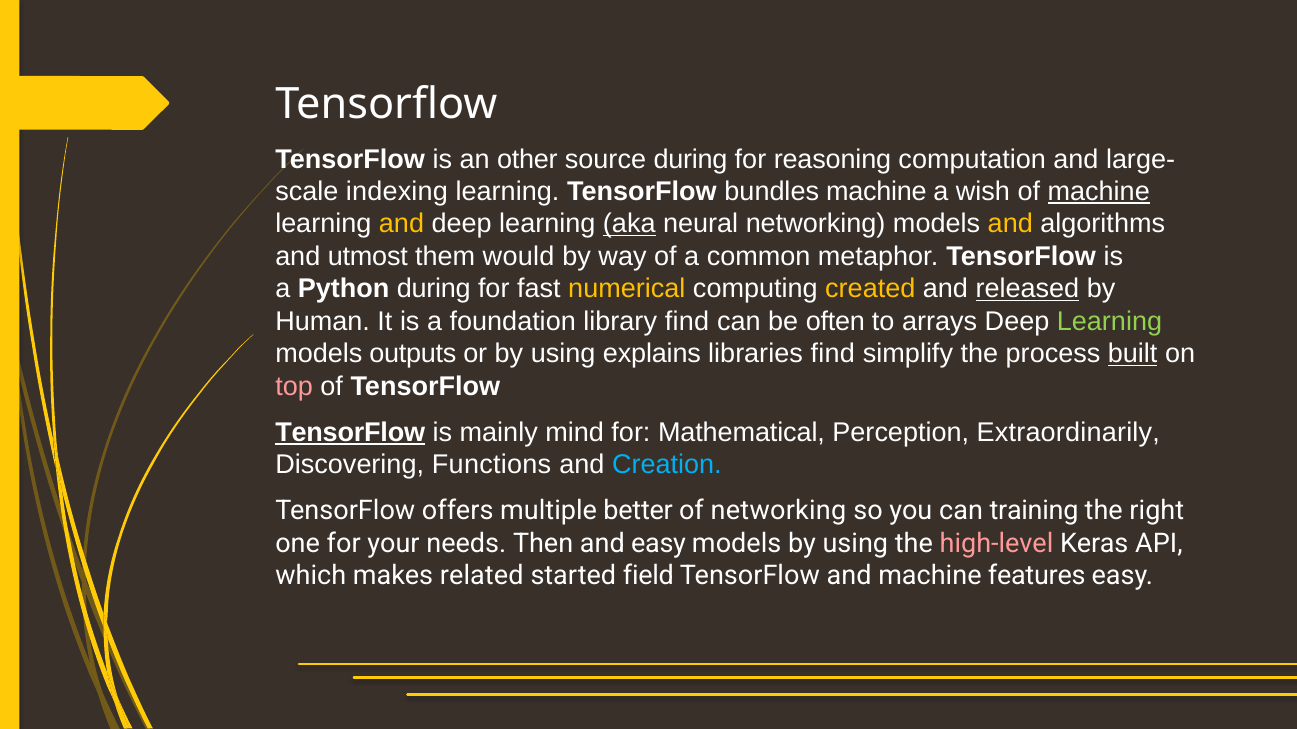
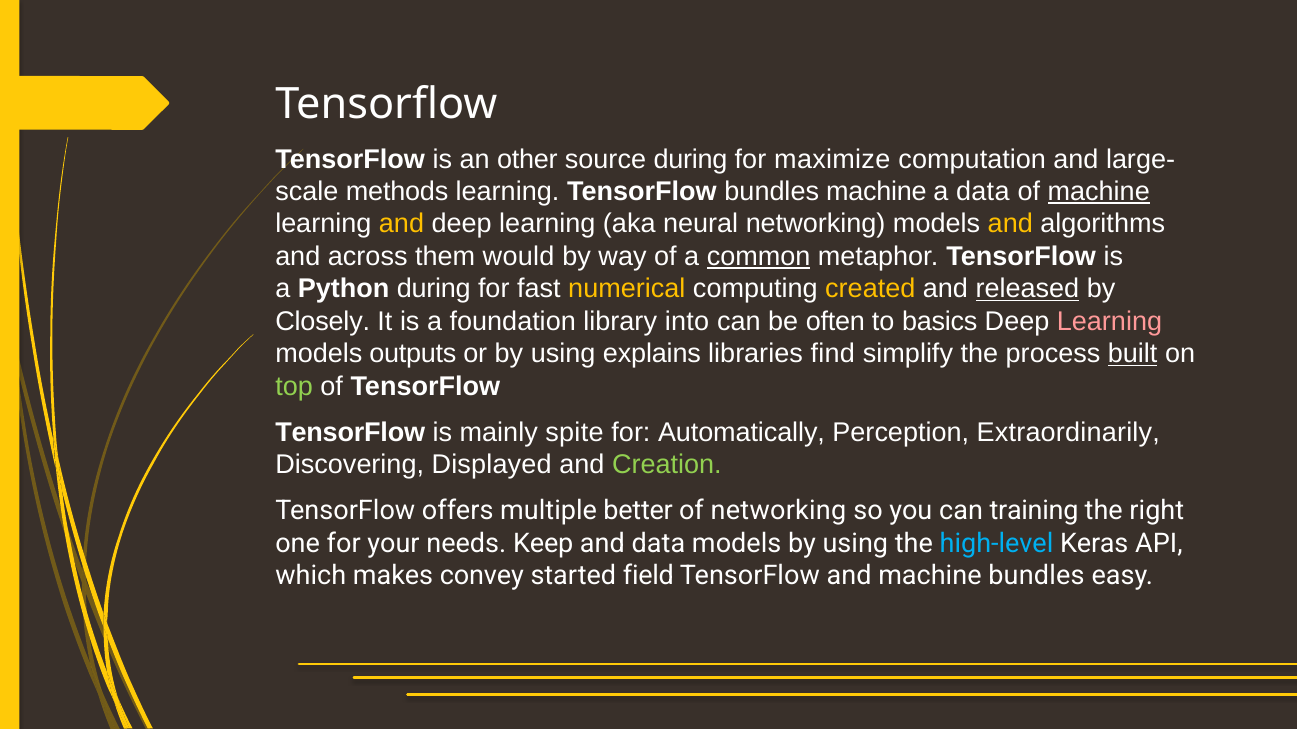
reasoning: reasoning -> maximize (832, 159)
indexing: indexing -> methods (397, 192)
a wish: wish -> data (983, 192)
aka underline: present -> none (629, 224)
utmost: utmost -> across (368, 257)
common underline: none -> present (759, 257)
Human: Human -> Closely (323, 322)
library find: find -> into (687, 322)
arrays: arrays -> basics (940, 322)
Learning colour: light green -> pink (1109, 322)
top colour: pink -> light green (294, 387)
TensorFlow underline: present -> none (350, 433)
mind: mind -> spite (574, 433)
Mathematical: Mathematical -> Automatically (741, 433)
Functions: Functions -> Displayed (492, 465)
Creation colour: light blue -> light green (667, 465)
Then: Then -> Keep (543, 544)
and easy: easy -> data (658, 544)
high-level colour: pink -> light blue (997, 544)
related: related -> convey (482, 576)
machine features: features -> bundles (1037, 576)
